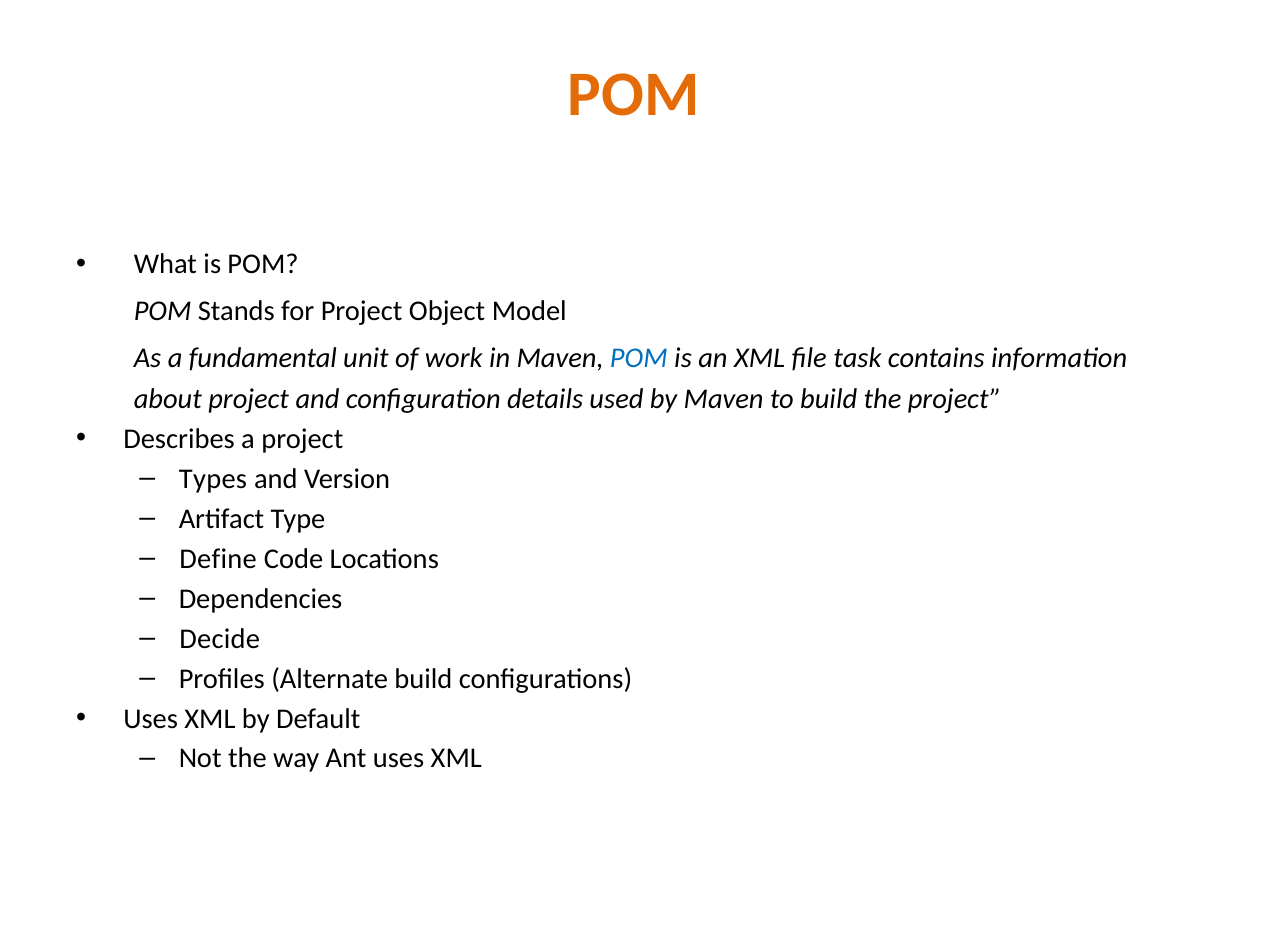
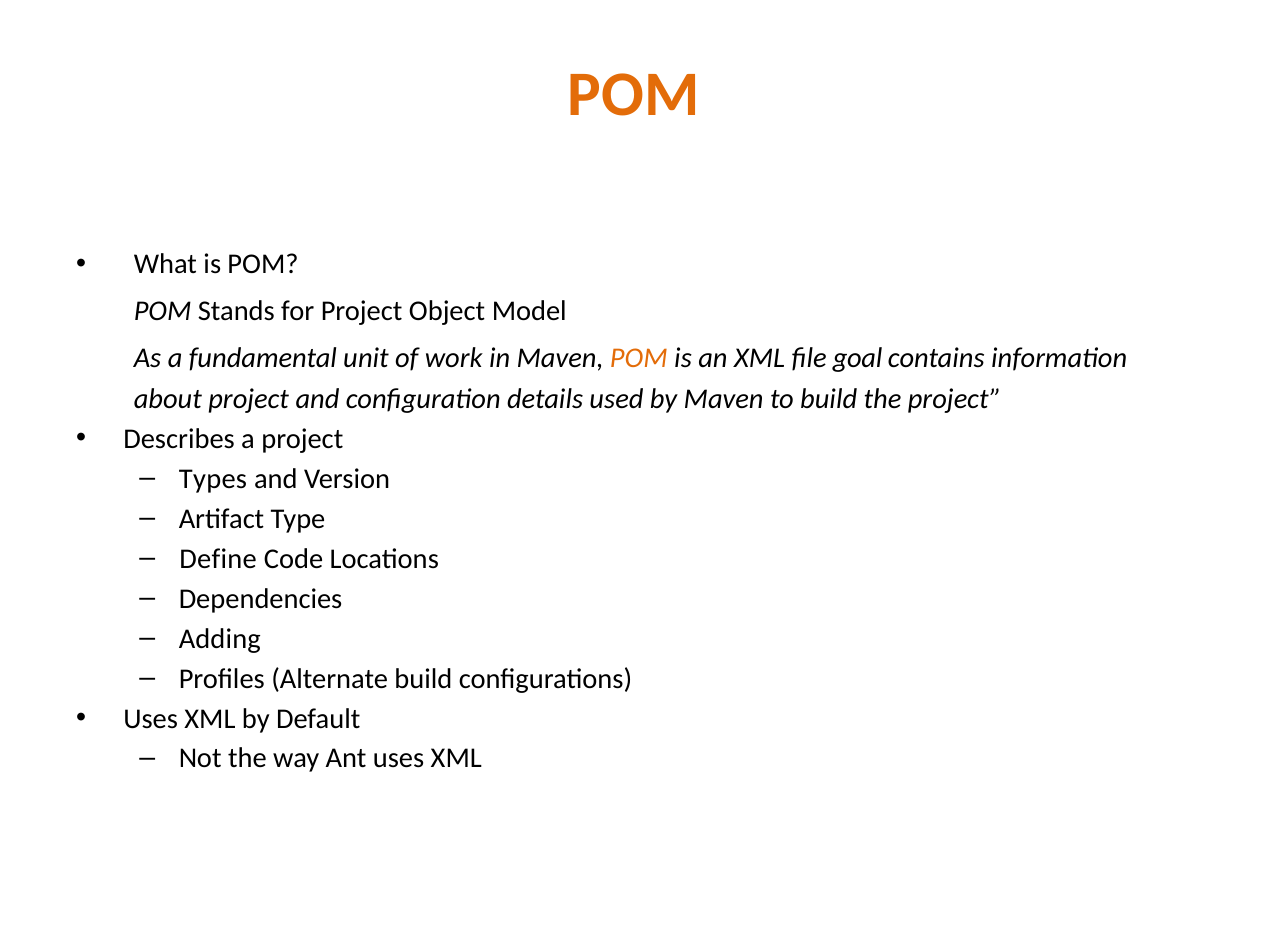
POM colour: blue -> orange (639, 358)
task: task -> goal (858, 358)
Decide: Decide -> Adding (220, 638)
